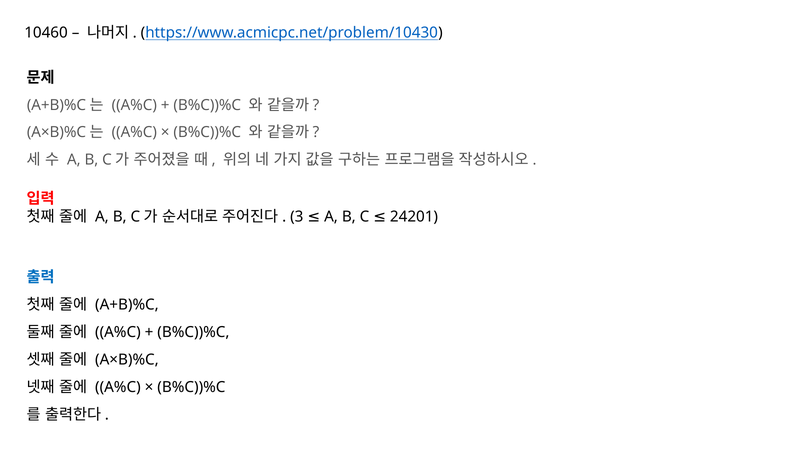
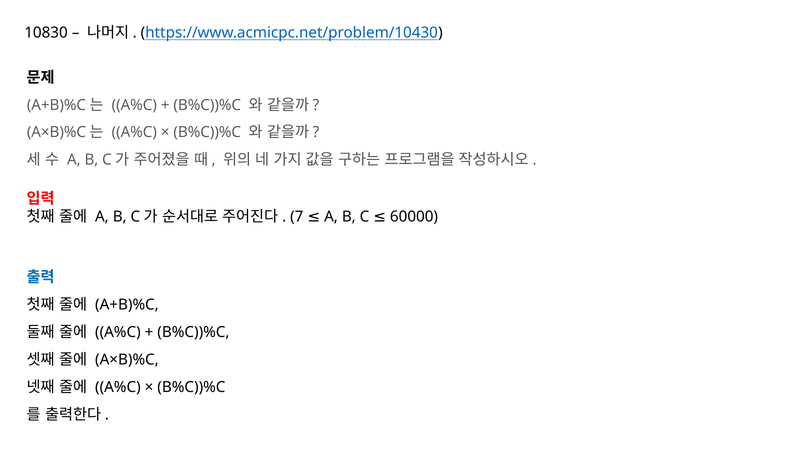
10460: 10460 -> 10830 (46, 33)
3: 3 -> 7 (297, 217)
24201: 24201 -> 60000 (414, 217)
